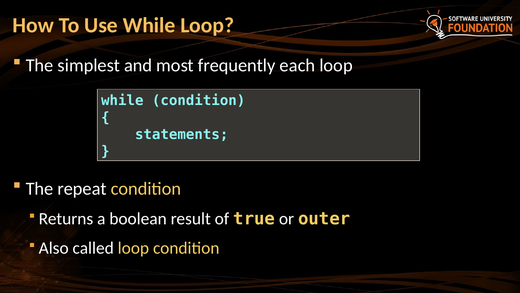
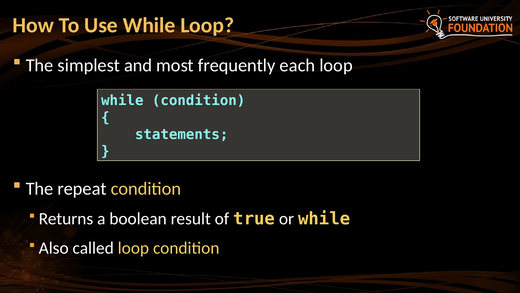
or outer: outer -> while (324, 218)
